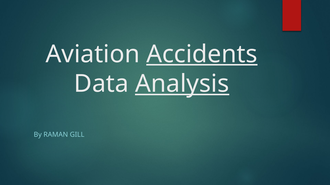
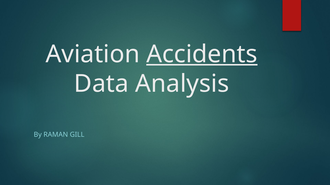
Analysis underline: present -> none (182, 84)
